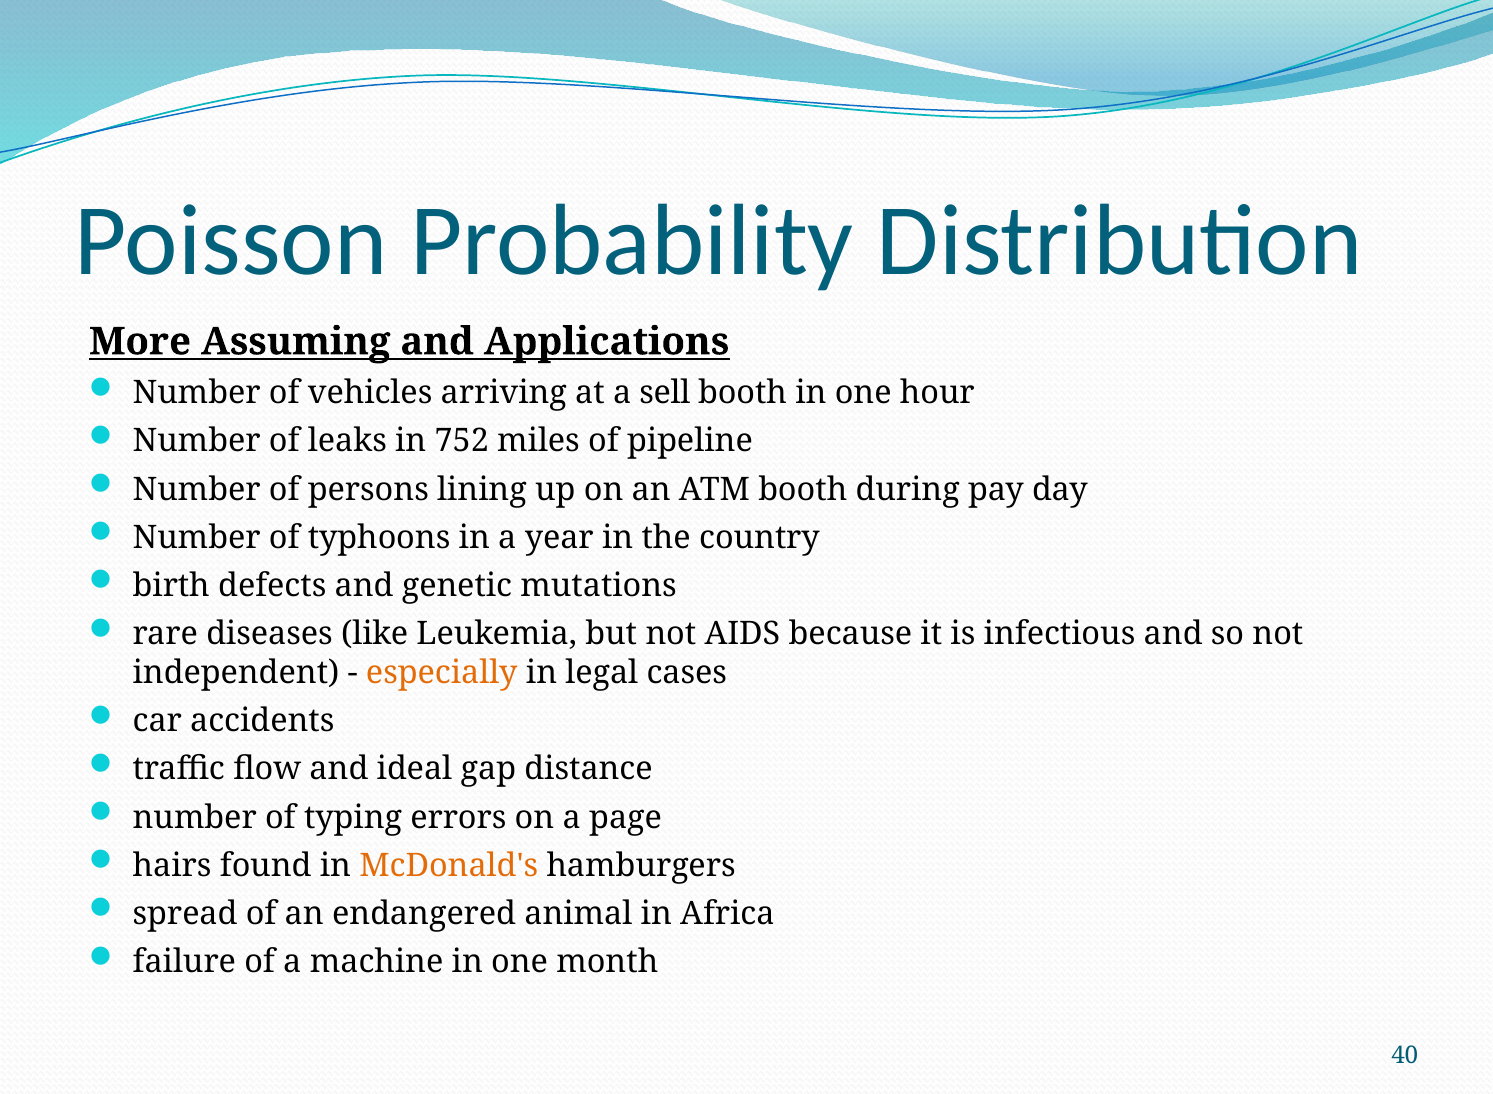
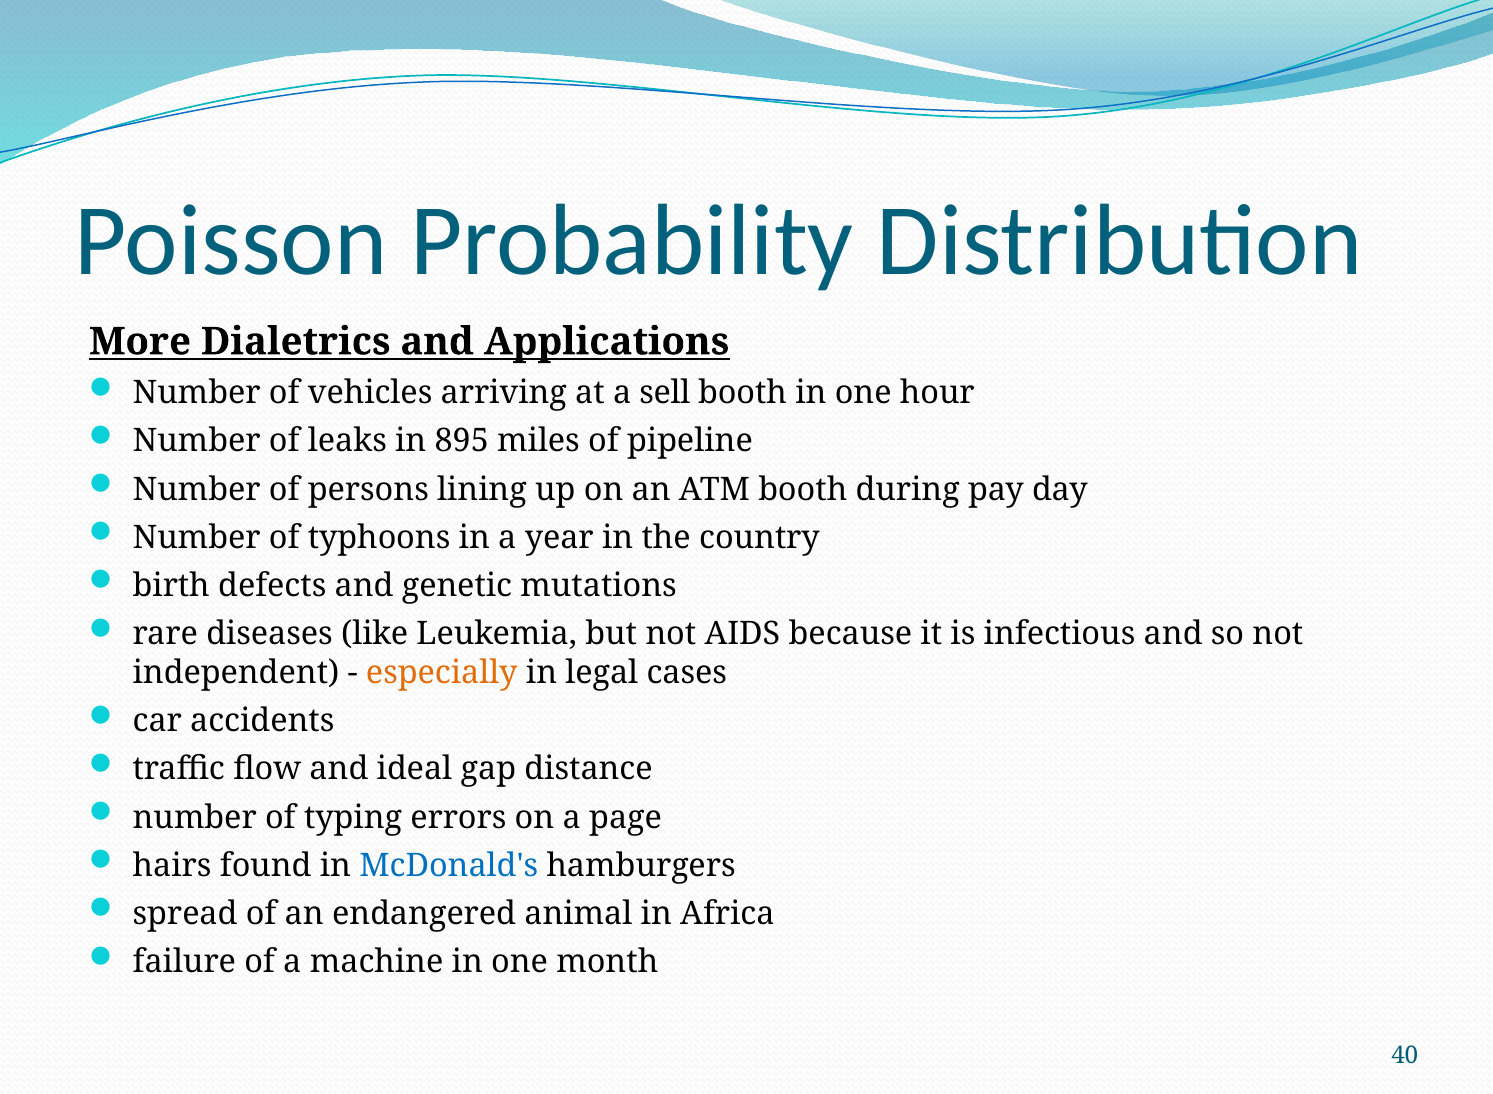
Assuming: Assuming -> Dialetrics (296, 342)
752: 752 -> 895 (462, 441)
McDonald's colour: orange -> blue (449, 865)
